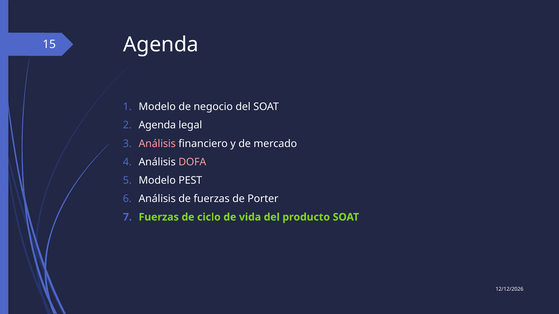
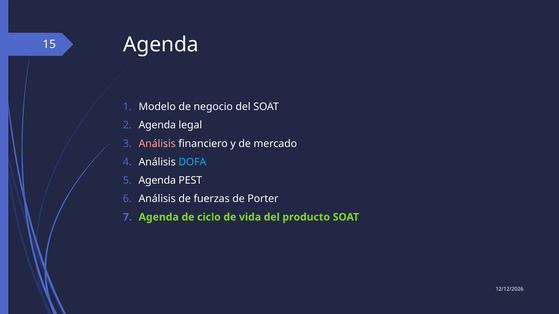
DOFA colour: pink -> light blue (192, 162)
Modelo: Modelo -> Agenda (157, 181)
Fuerzas: Fuerzas -> Agenda (159, 217)
